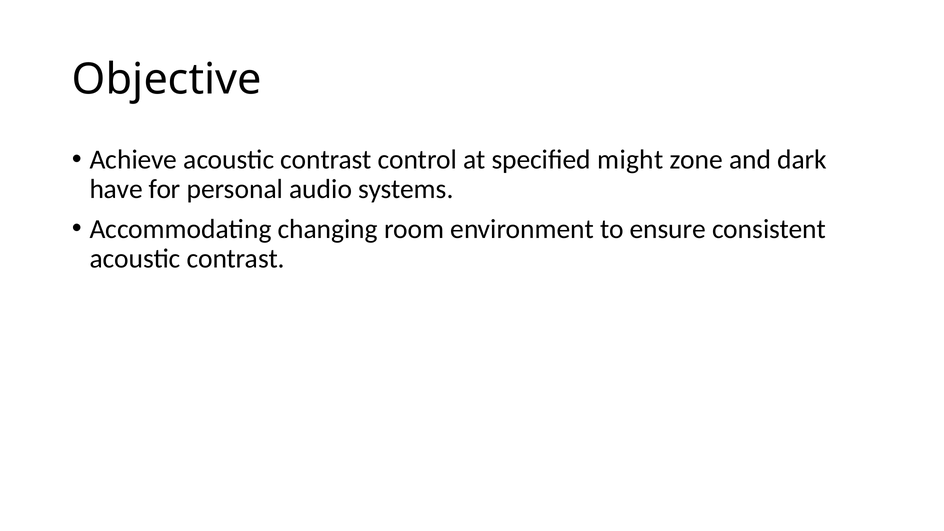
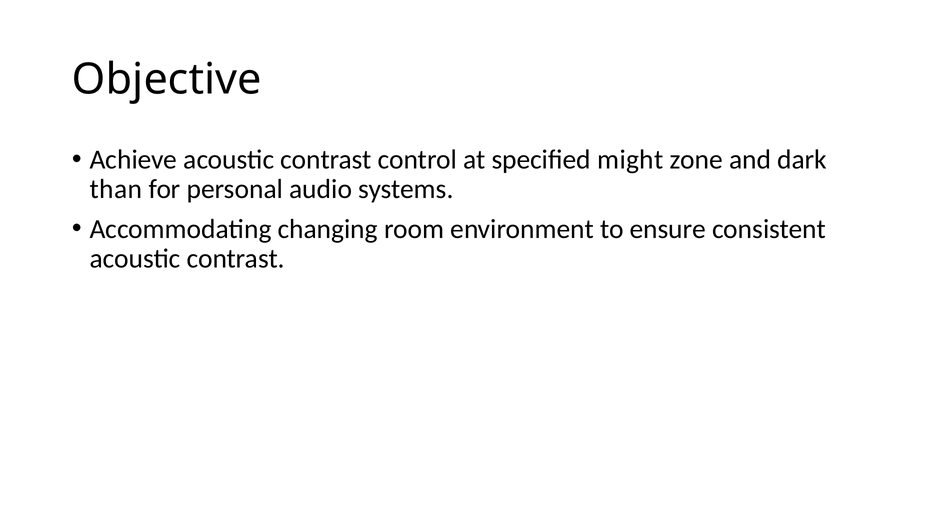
have: have -> than (116, 189)
